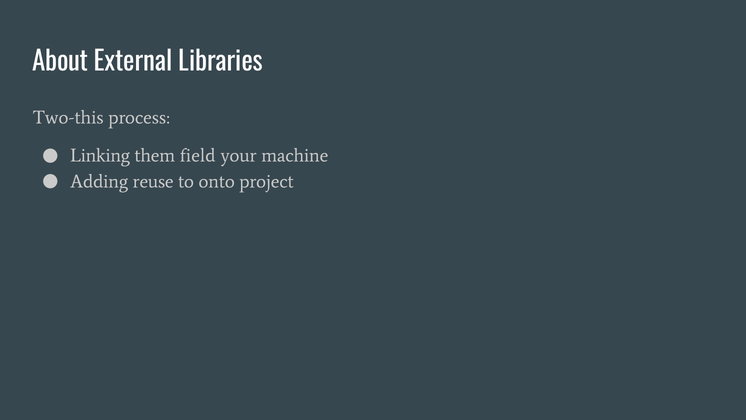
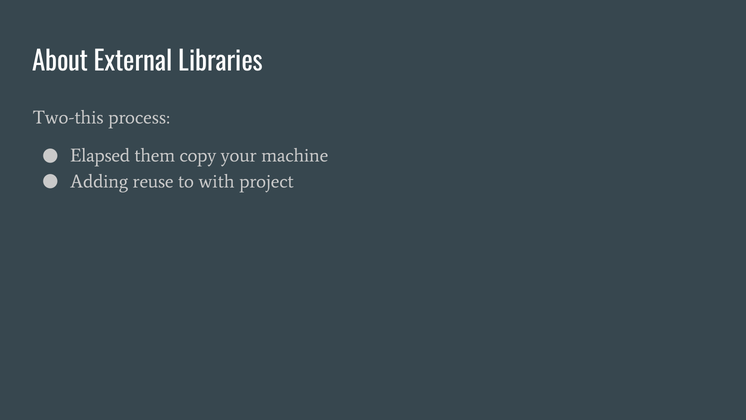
Linking: Linking -> Elapsed (100, 155)
field: field -> copy (198, 155)
onto: onto -> with (217, 181)
